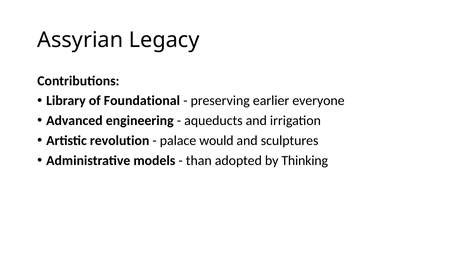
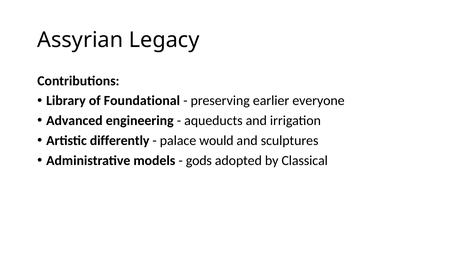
revolution: revolution -> differently (120, 140)
than: than -> gods (199, 160)
Thinking: Thinking -> Classical (305, 160)
